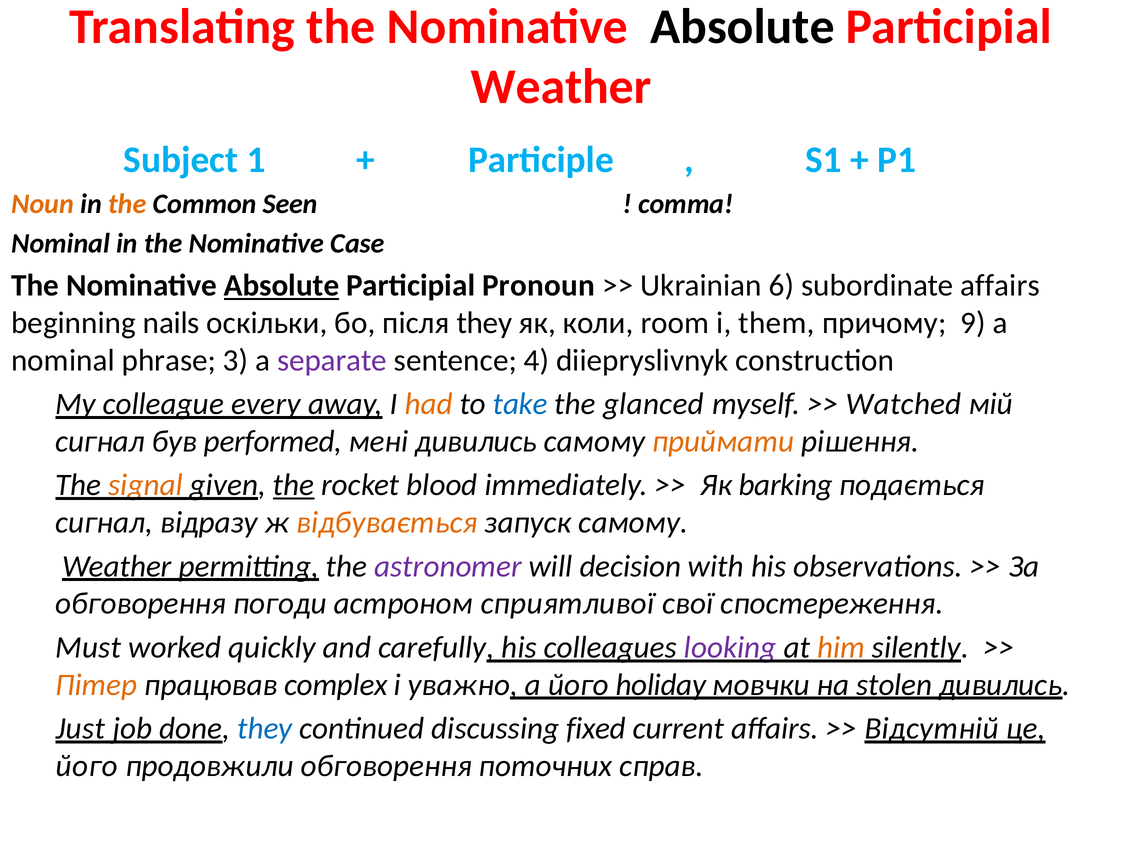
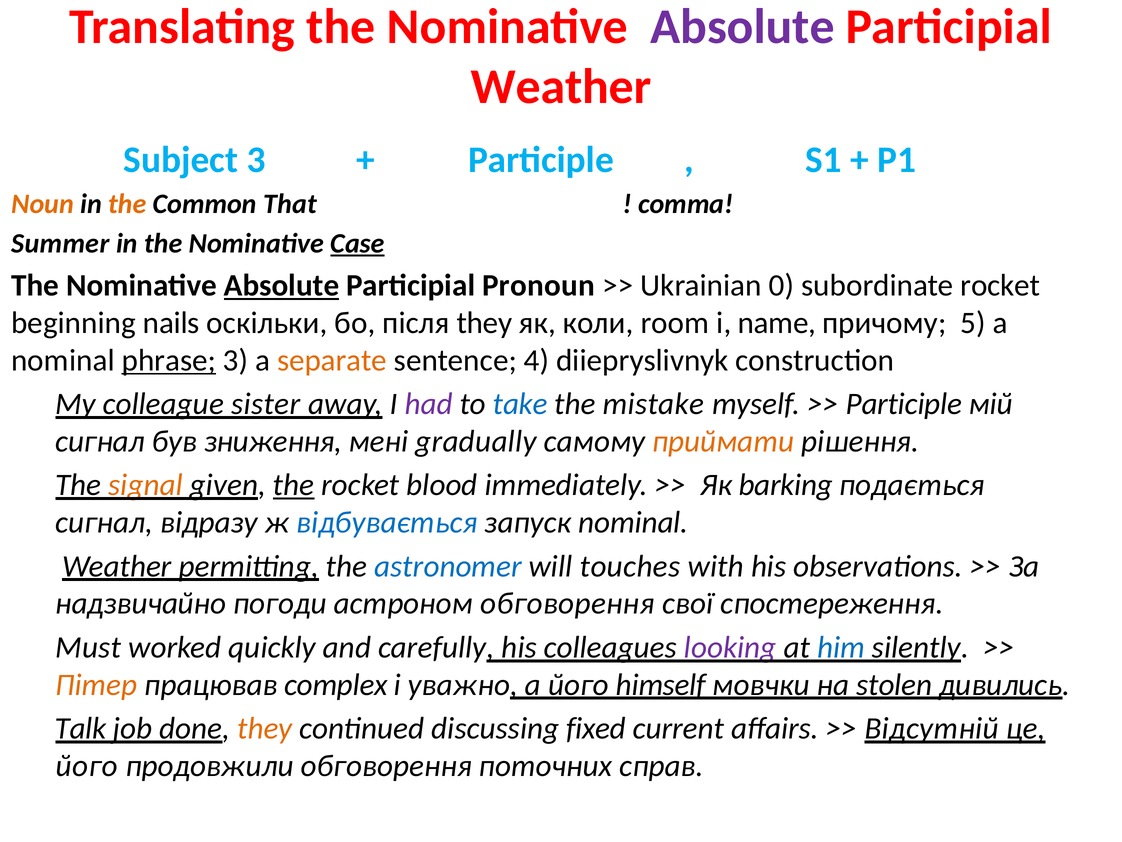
Absolute colour: black -> purple (743, 27)
Subject 1: 1 -> 3 (256, 160)
Seen: Seen -> That (290, 204)
Nominal: Nominal -> Summer (60, 243)
Case underline: none -> present (358, 243)
6: 6 -> 0 (781, 285)
subordinate affairs: affairs -> rocket (1000, 285)
them: them -> name (777, 323)
9: 9 -> 5 (973, 323)
phrase underline: none -> present (169, 360)
separate colour: purple -> orange (332, 360)
every: every -> sister (266, 404)
had colour: orange -> purple (429, 404)
glanced: glanced -> mistake (653, 404)
Watched: Watched -> Participle (904, 404)
performed: performed -> зниження (273, 441)
мені дивились: дивились -> gradually (476, 441)
відбувається colour: orange -> blue (387, 522)
запуск самому: самому -> nominal (633, 522)
astronomer colour: purple -> blue (448, 566)
decision: decision -> touches (630, 566)
обговорення: обговорення -> надзвичайно (141, 603)
астроном сприятливої: сприятливої -> обговорення (567, 603)
him colour: orange -> blue (841, 647)
holiday: holiday -> himself (661, 684)
Just: Just -> Talk (81, 728)
they colour: blue -> orange (265, 728)
